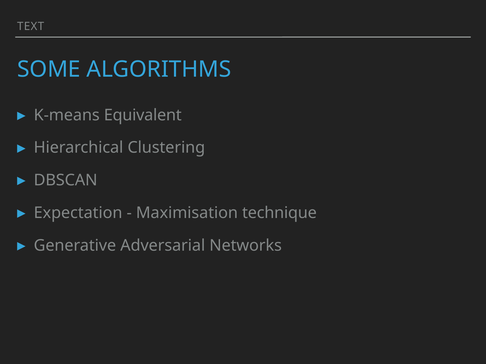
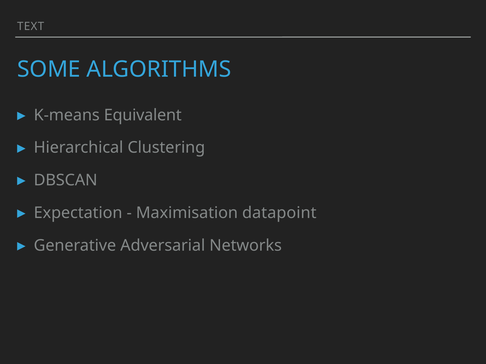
technique: technique -> datapoint (279, 213)
